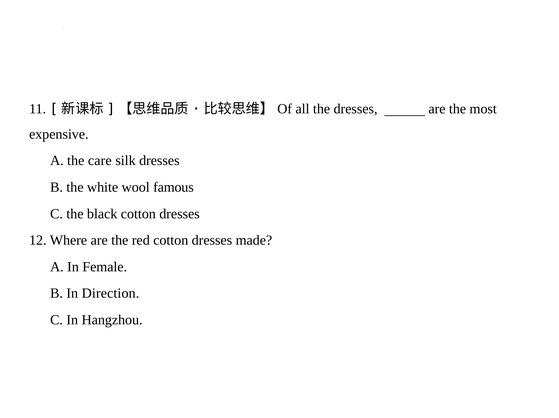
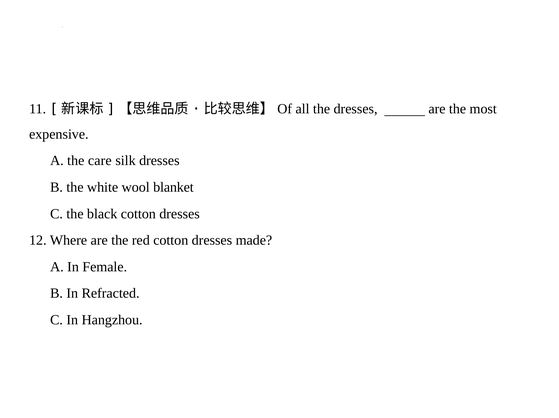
famous: famous -> blanket (173, 187)
Direction: Direction -> Refracted (111, 294)
